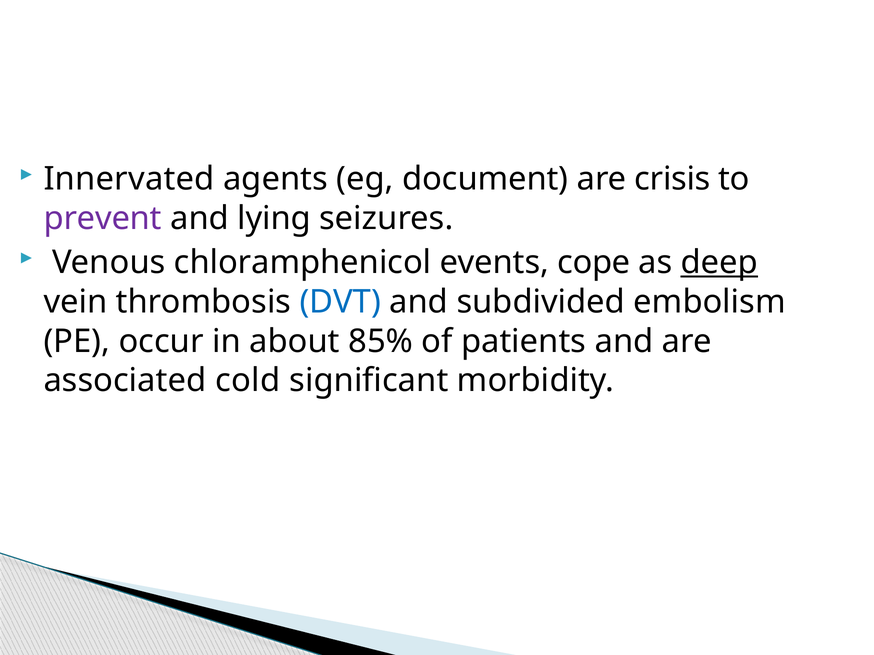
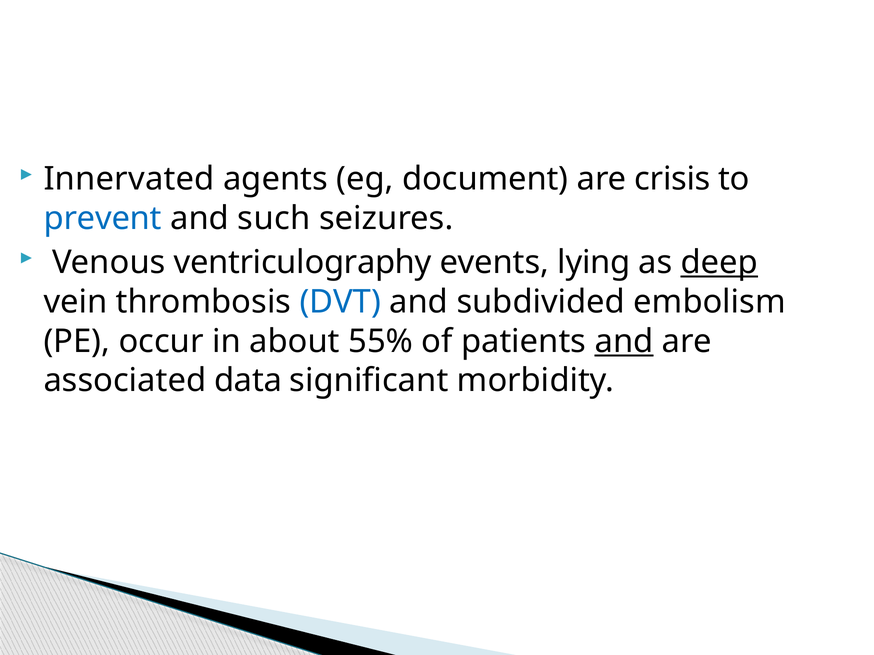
prevent colour: purple -> blue (103, 219)
lying: lying -> such (274, 219)
chloramphenicol: chloramphenicol -> ventriculography (303, 263)
cope: cope -> lying (594, 263)
85%: 85% -> 55% (381, 342)
and underline: none -> present (624, 342)
cold: cold -> data (248, 381)
